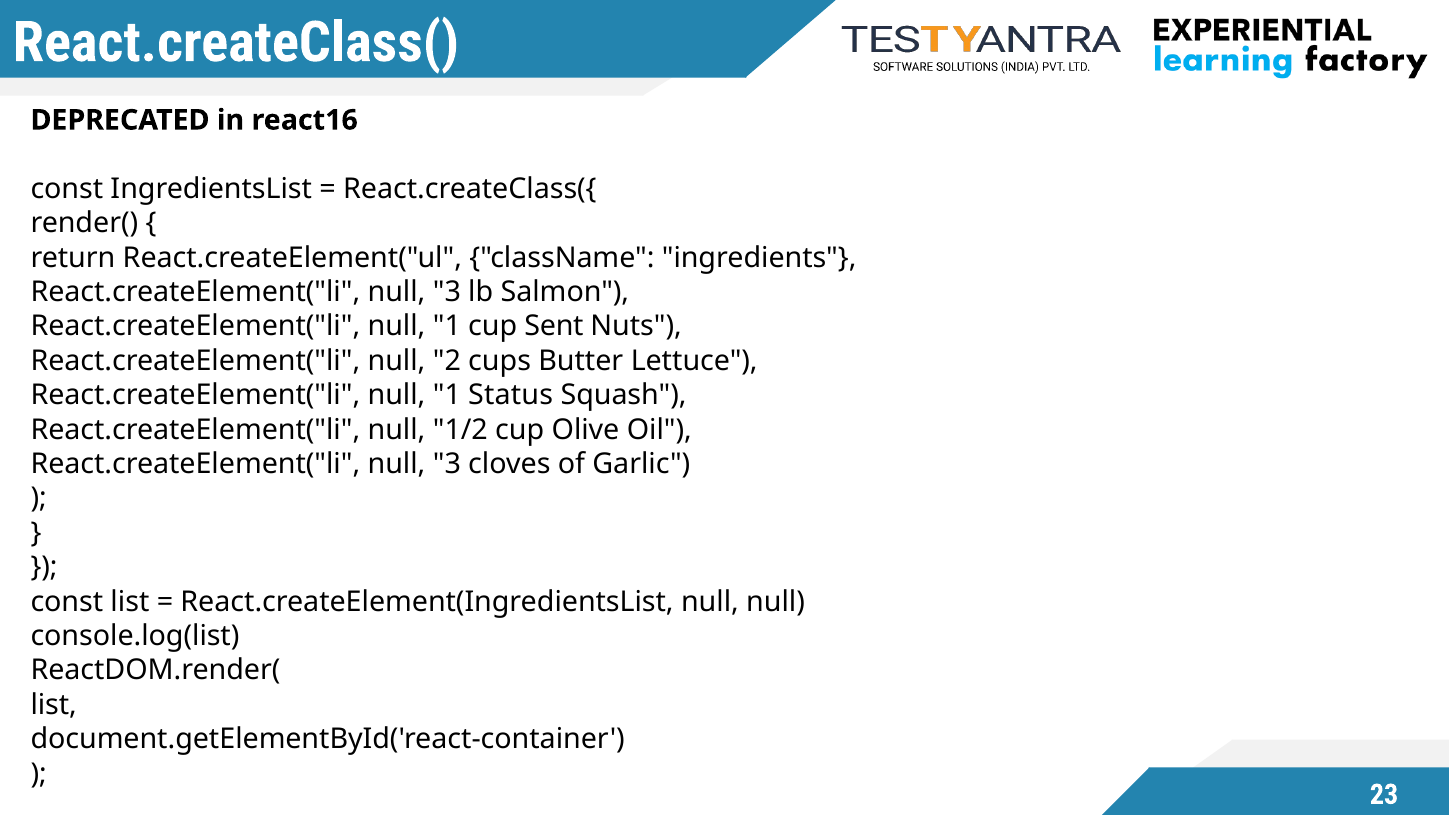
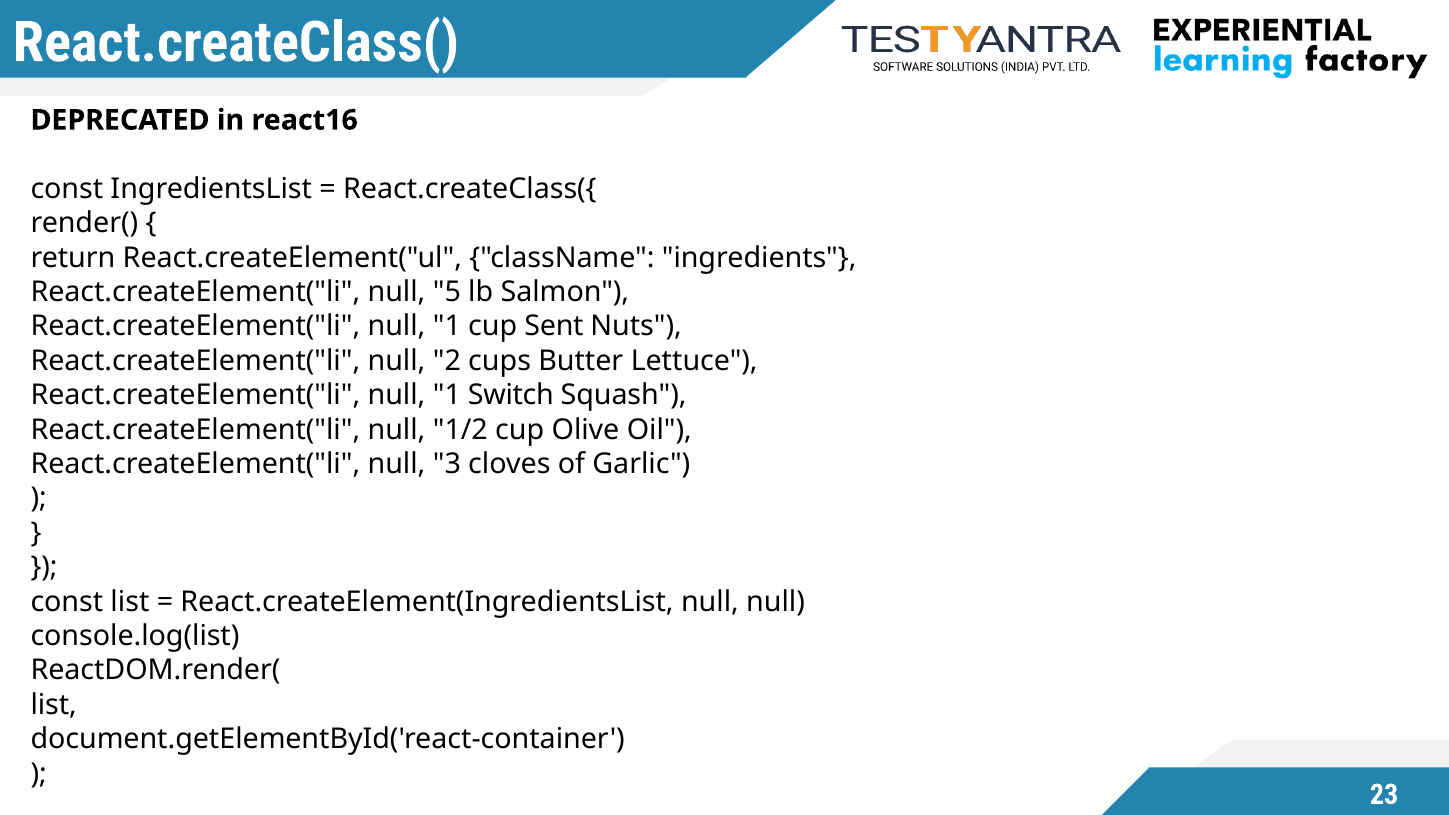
3: 3 -> 5 (447, 292)
Status: Status -> Switch (511, 395)
